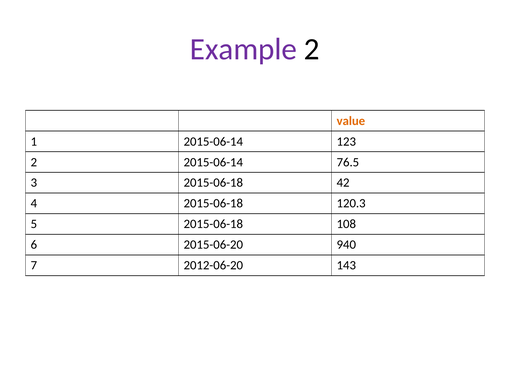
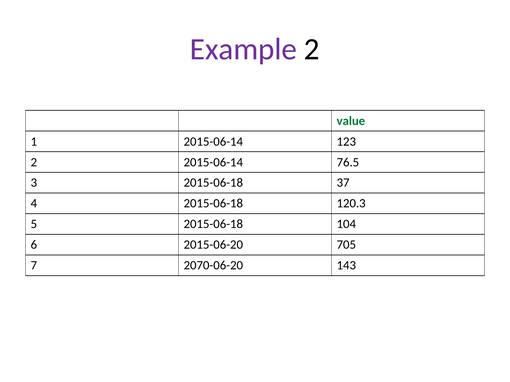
value colour: orange -> green (351, 121)
42: 42 -> 37 (343, 183)
108: 108 -> 104 (346, 224)
940: 940 -> 705 (346, 245)
2012-06-20: 2012-06-20 -> 2070-06-20 (213, 266)
